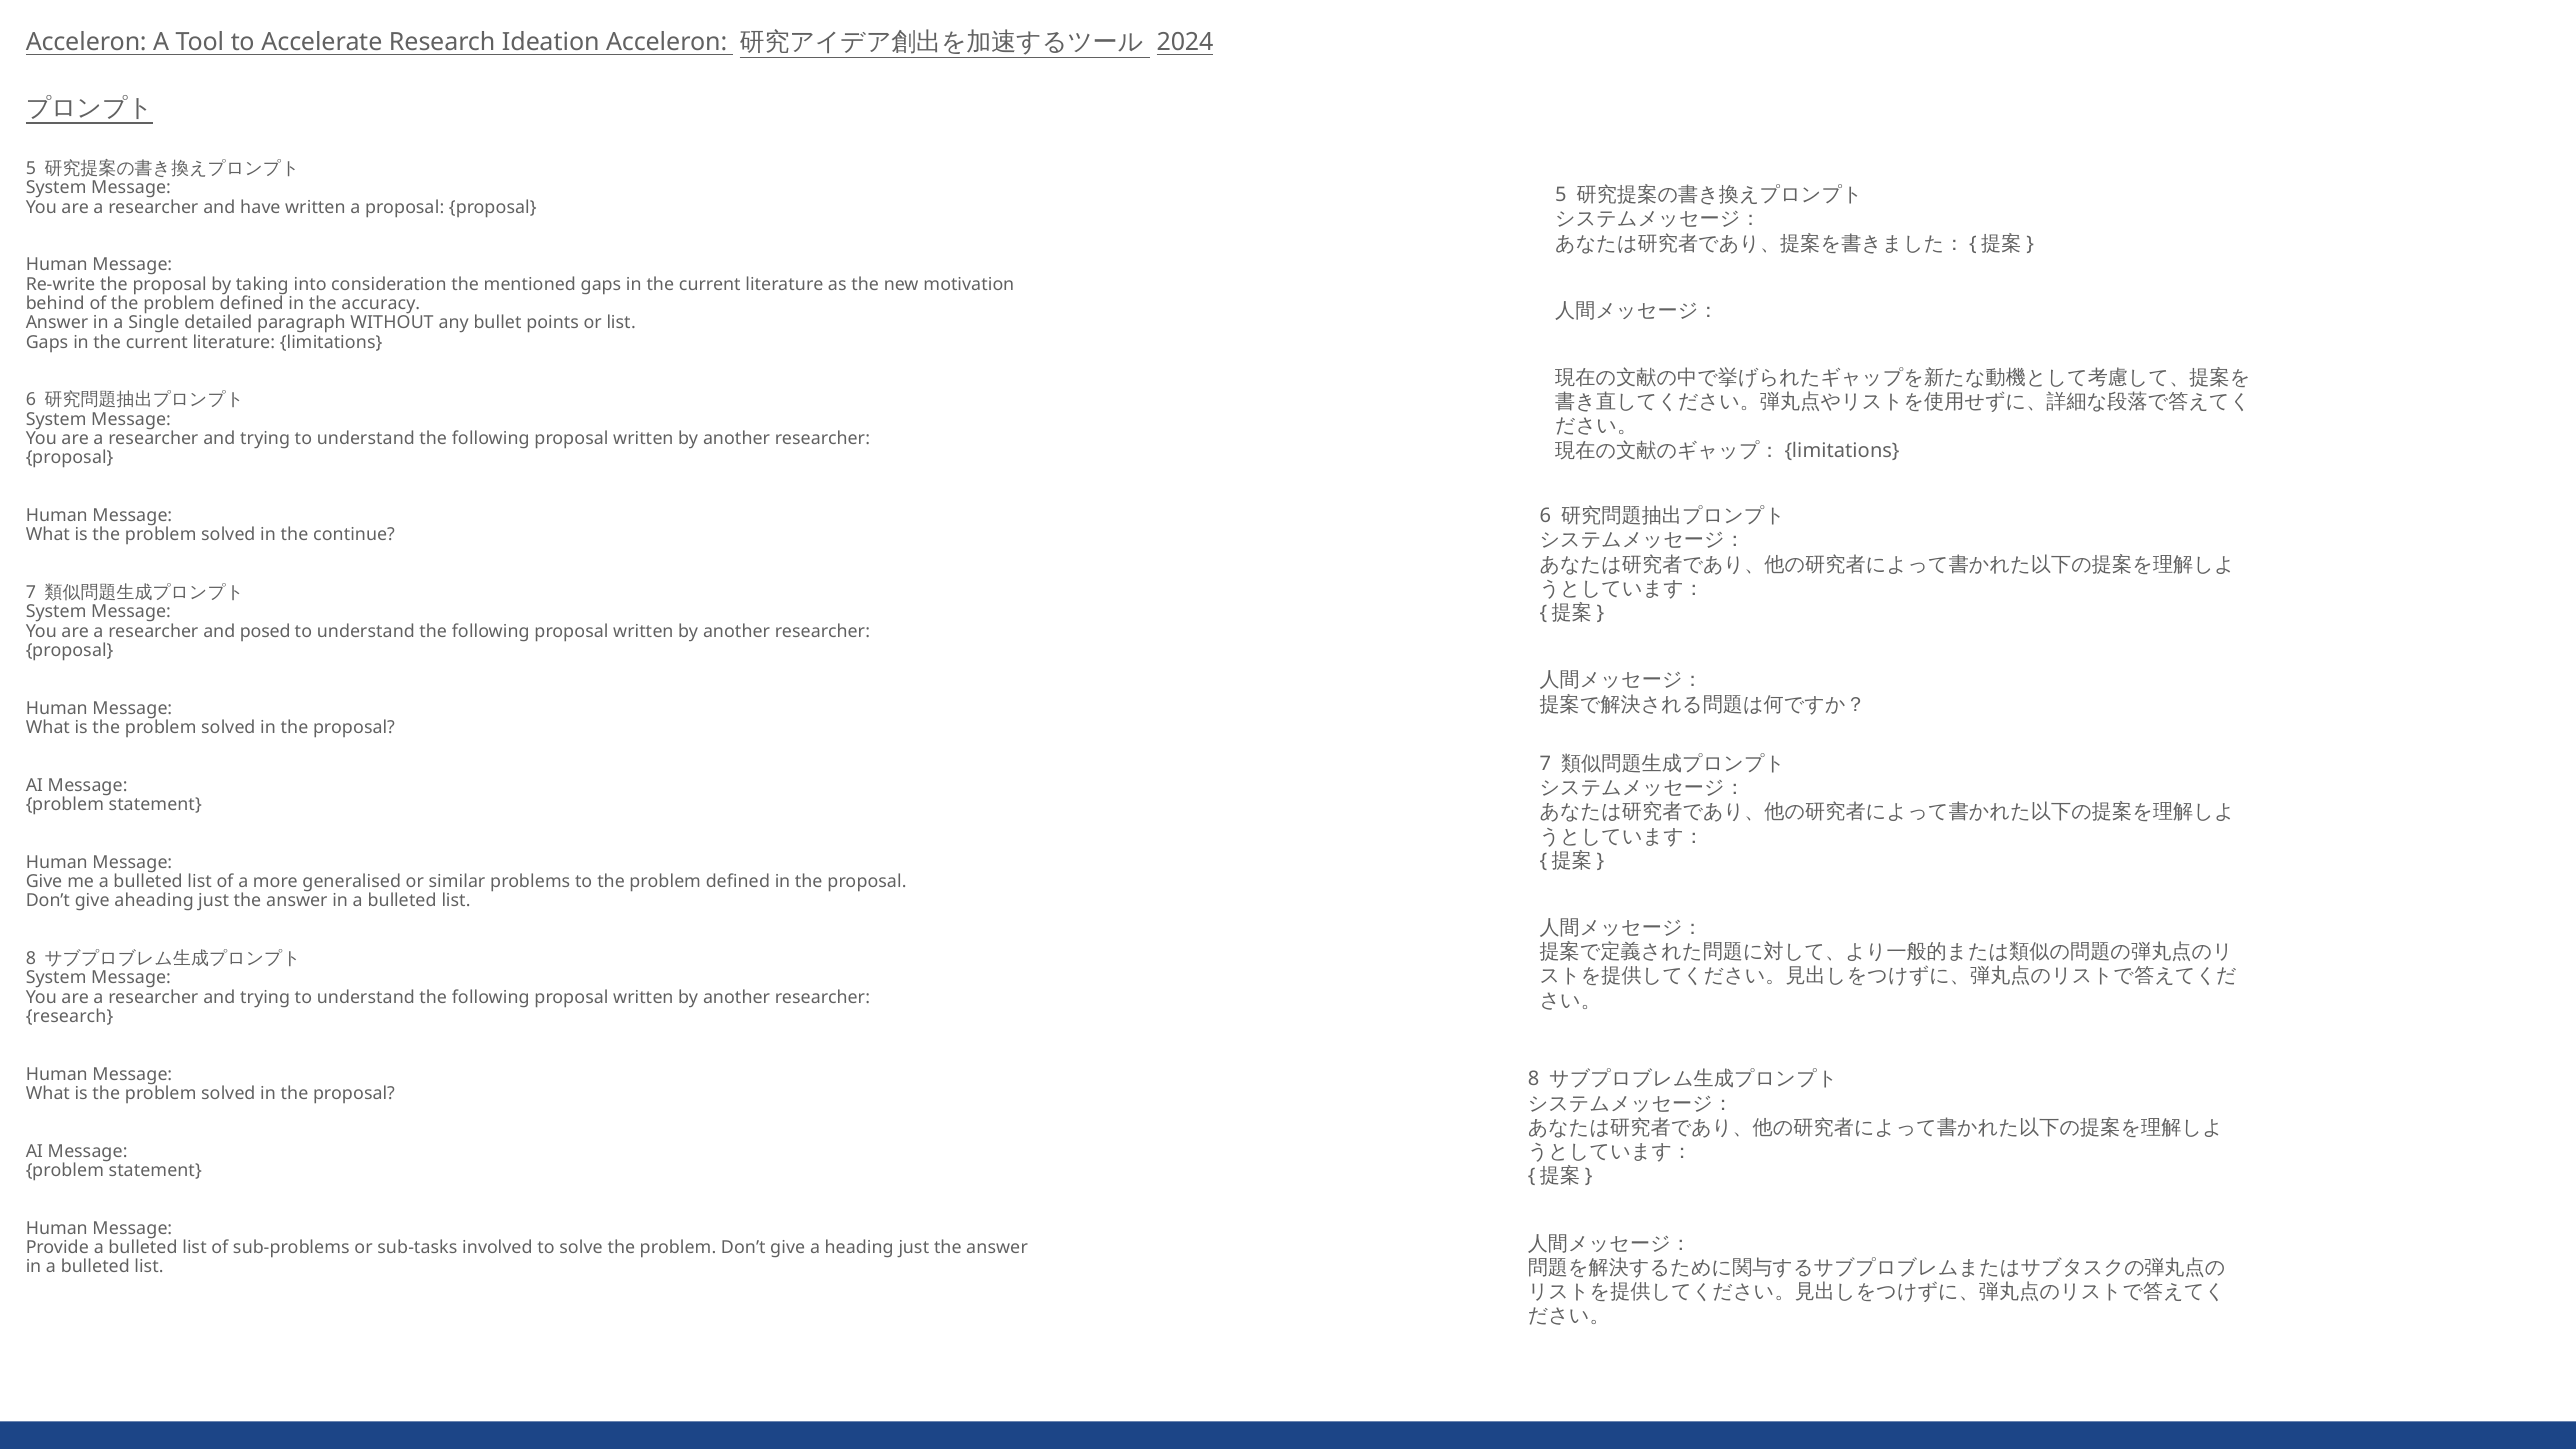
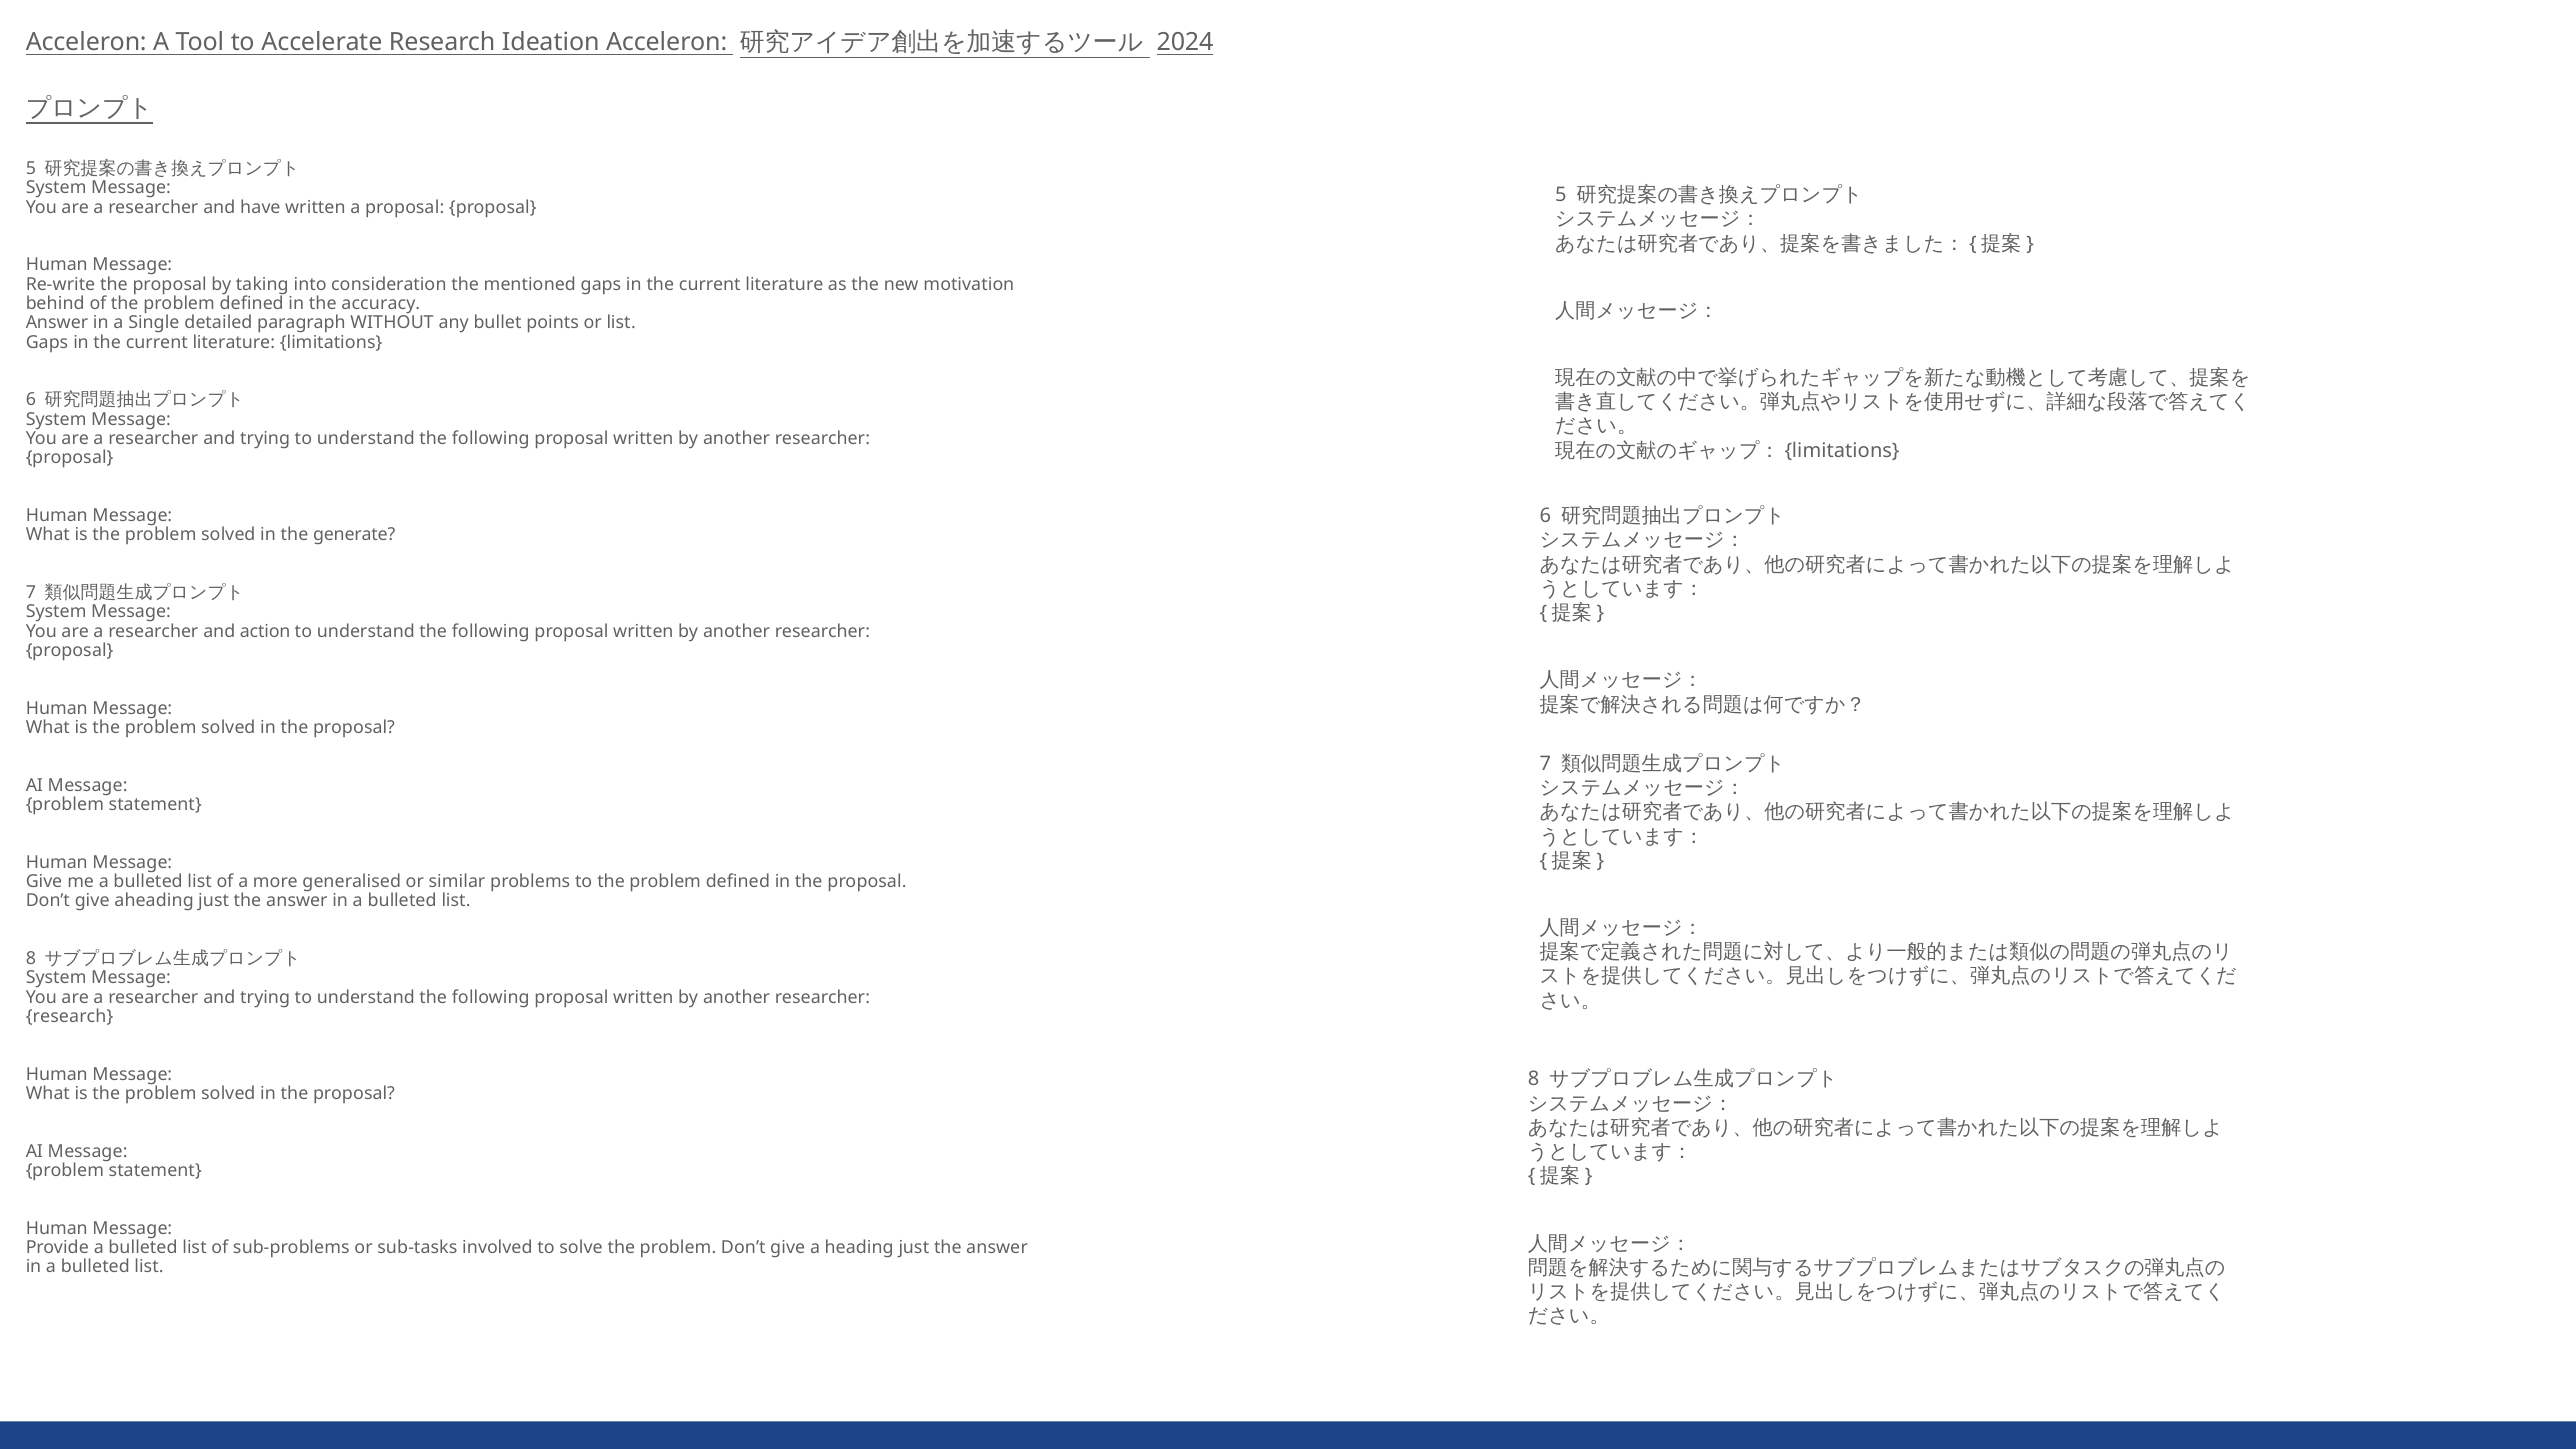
continue: continue -> generate (354, 535)
posed: posed -> action (265, 631)
